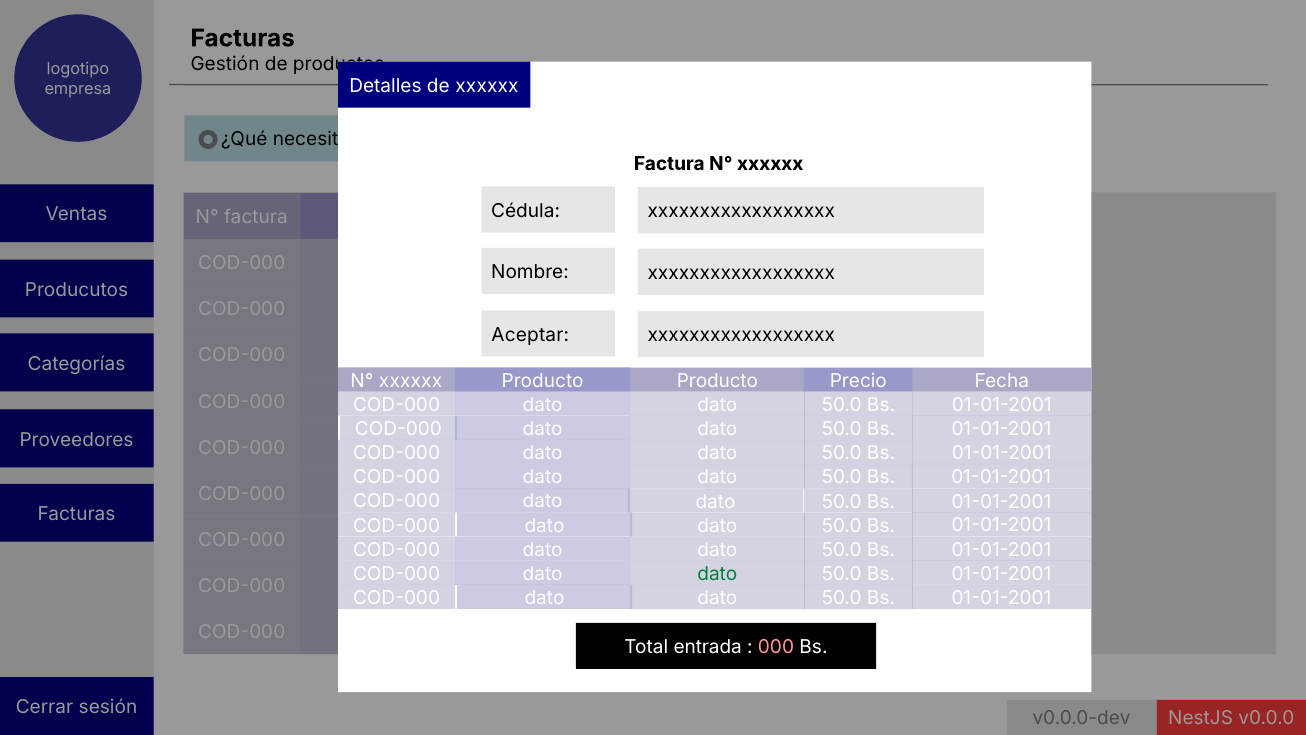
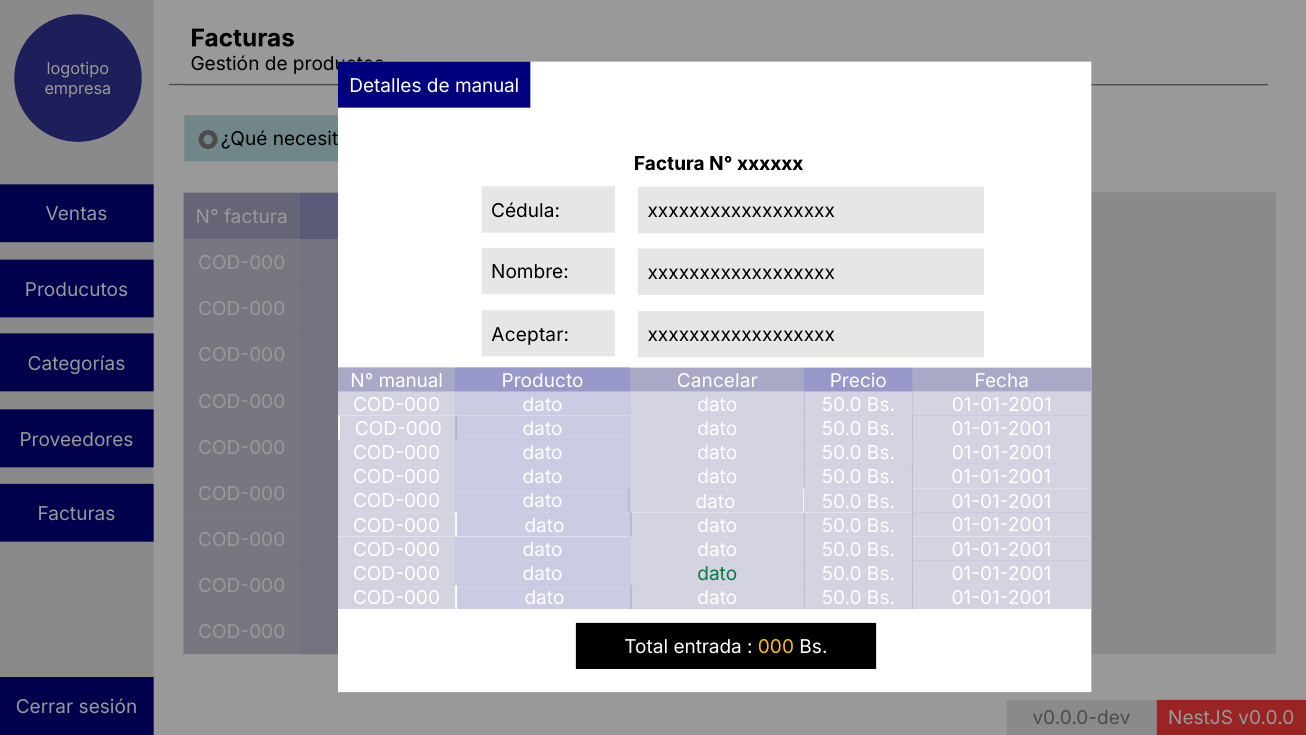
de xxxxxx: xxxxxx -> manual (487, 86)
xxxxxx: xxxxxx -> manual (411, 381)
Producto Producto: Producto -> Cancelar (717, 381)
000 colour: pink -> yellow (776, 647)
